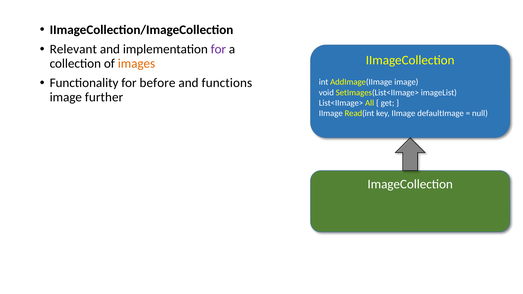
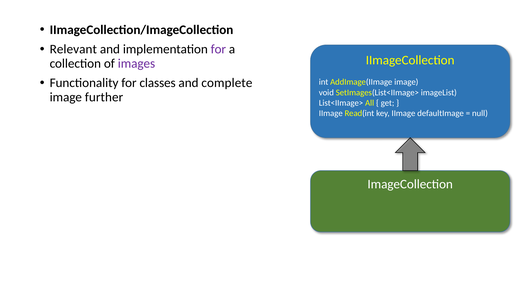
images colour: orange -> purple (136, 63)
before: before -> classes (158, 83)
functions: functions -> complete (227, 83)
